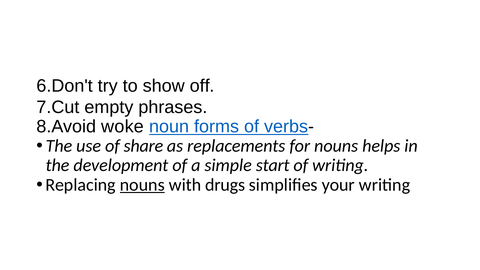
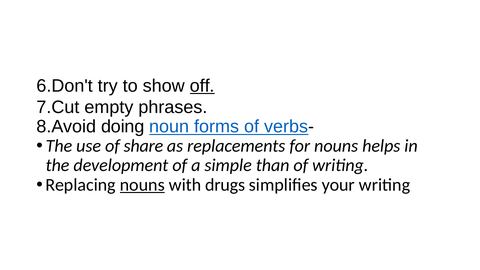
off underline: none -> present (202, 86)
woke: woke -> doing (123, 126)
start: start -> than (273, 165)
